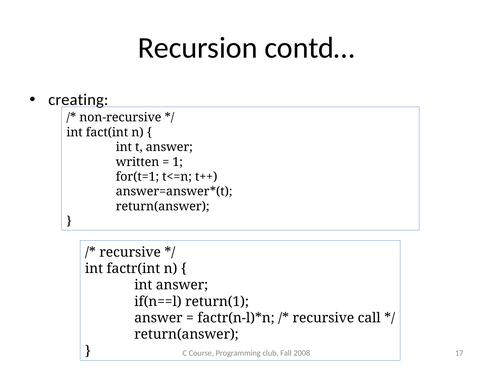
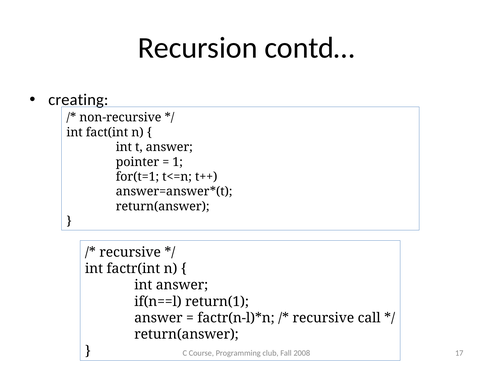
written: written -> pointer (137, 162)
